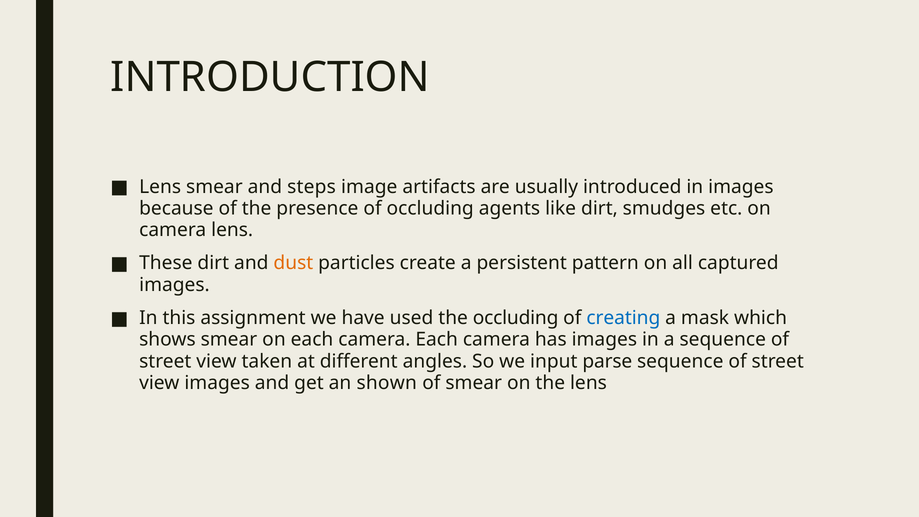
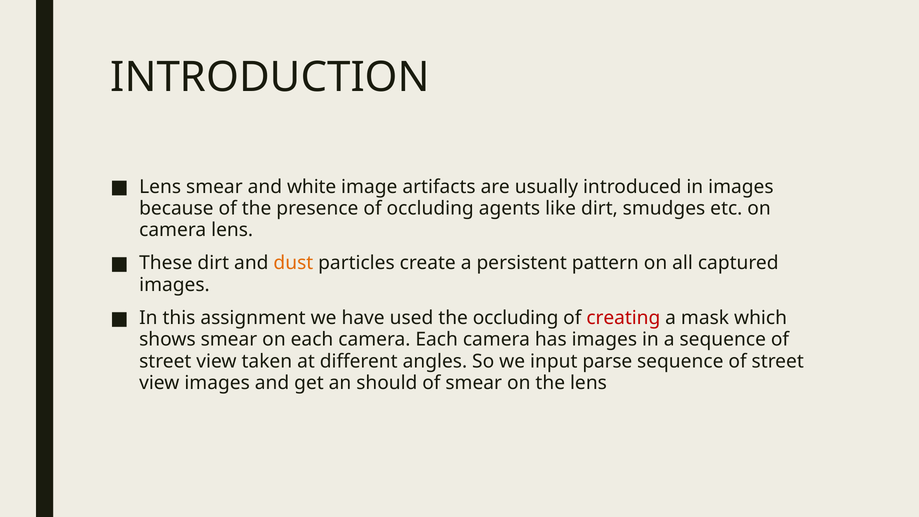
steps: steps -> white (312, 187)
creating colour: blue -> red (623, 318)
shown: shown -> should (387, 383)
